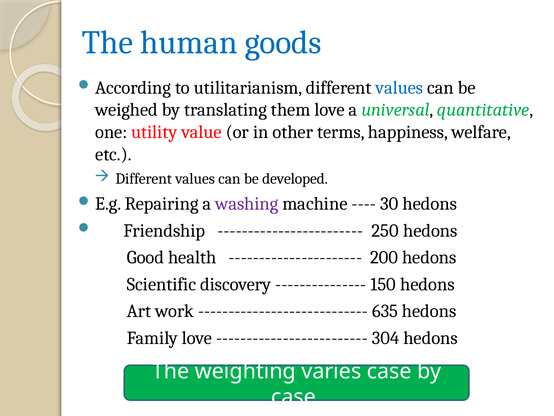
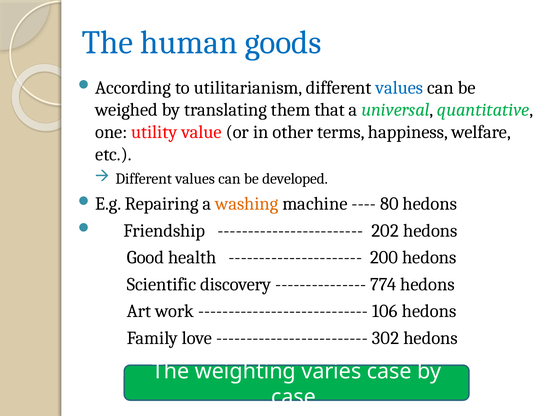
them love: love -> that (330, 110)
washing colour: purple -> orange (247, 204)
30: 30 -> 80 (389, 204)
250: 250 -> 202 (385, 230)
150: 150 -> 774 (383, 284)
635: 635 -> 106 (385, 311)
304: 304 -> 302 (386, 338)
